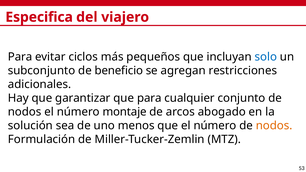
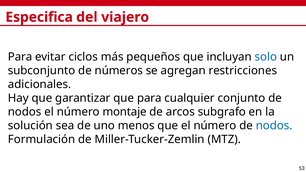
beneficio: beneficio -> números (119, 71)
abogado: abogado -> subgrafo (222, 112)
nodos colour: orange -> blue (274, 126)
